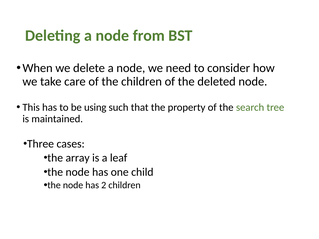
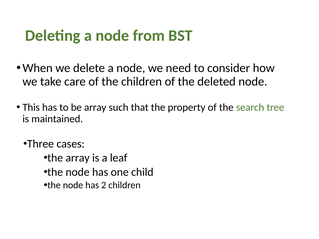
be using: using -> array (95, 107)
